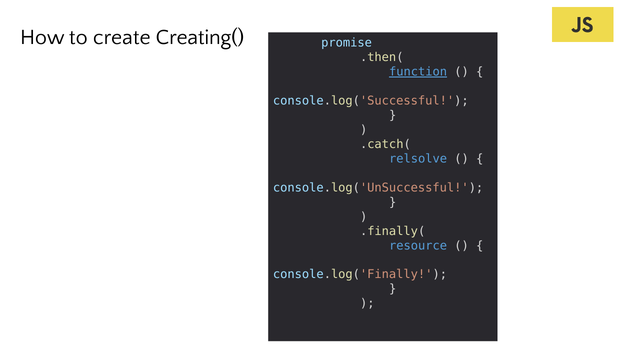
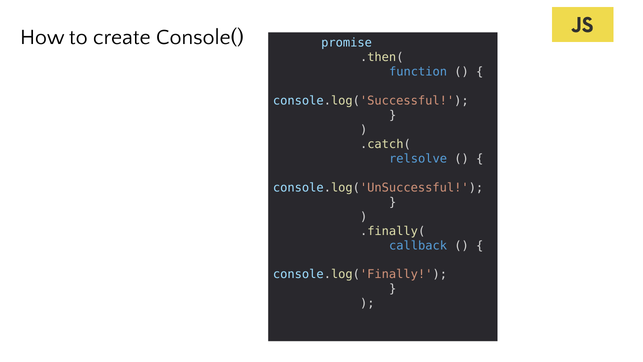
Creating(: Creating( -> Console( (200, 37)
function underline: present -> none (418, 72)
resource: resource -> callback (418, 245)
